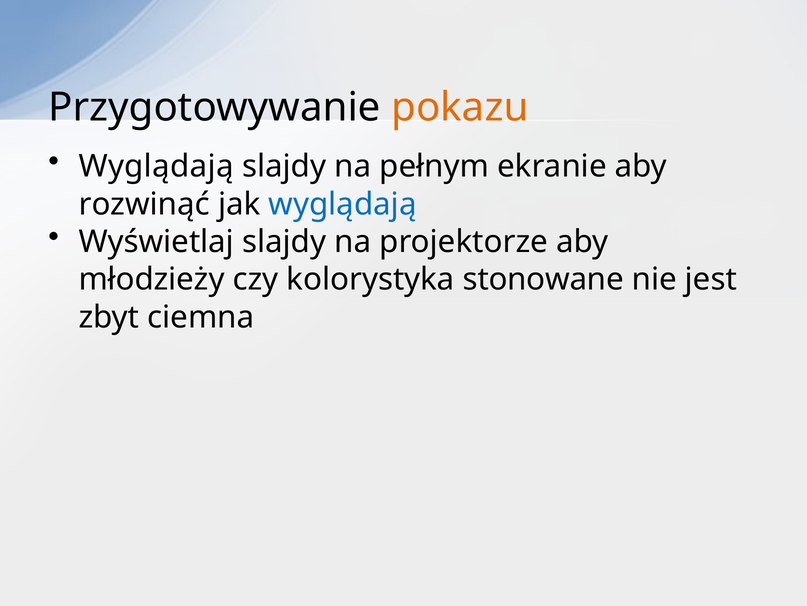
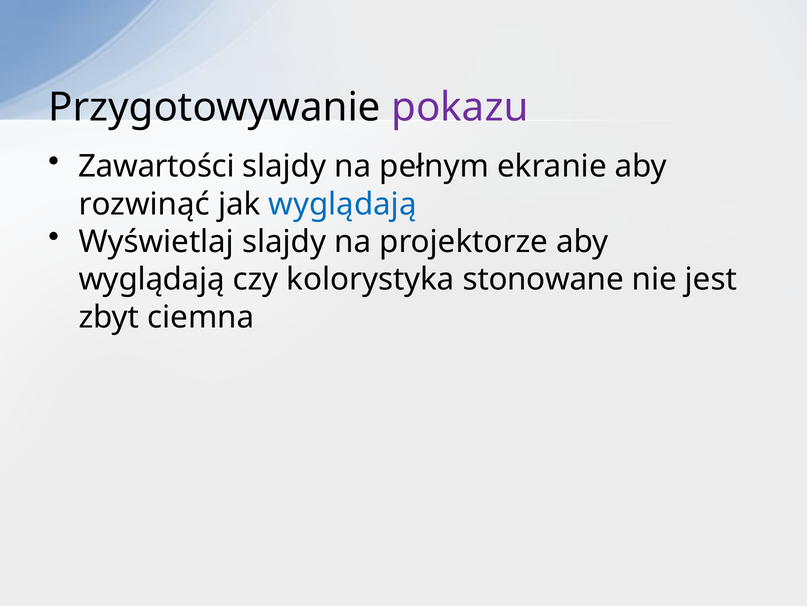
pokazu colour: orange -> purple (460, 107)
Wyglądają: Wyglądają -> Zawartości (156, 166)
młodzieży: młodzieży -> wyglądają (152, 279)
